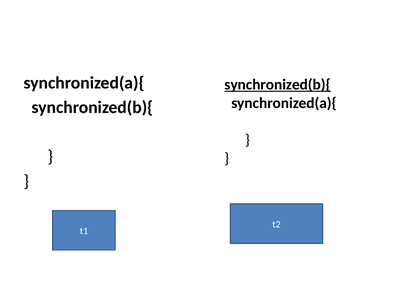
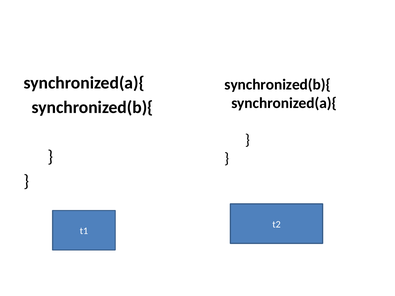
synchronized(b){ underline: present -> none (278, 85)
